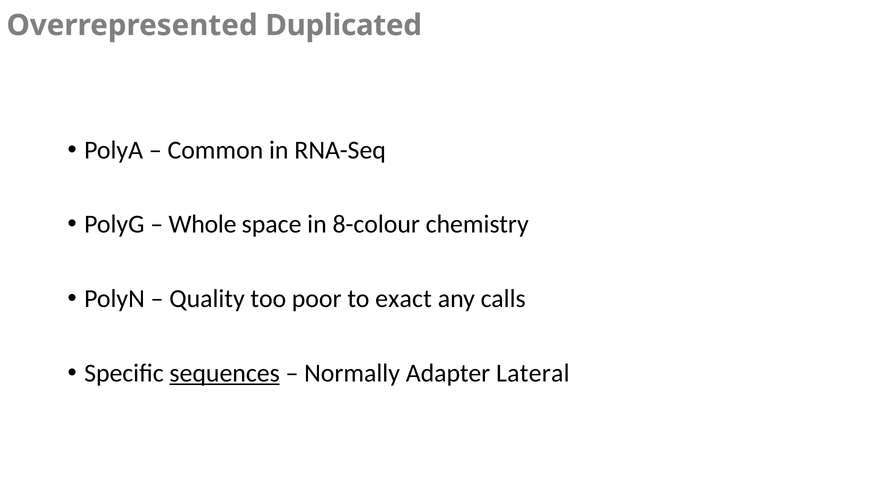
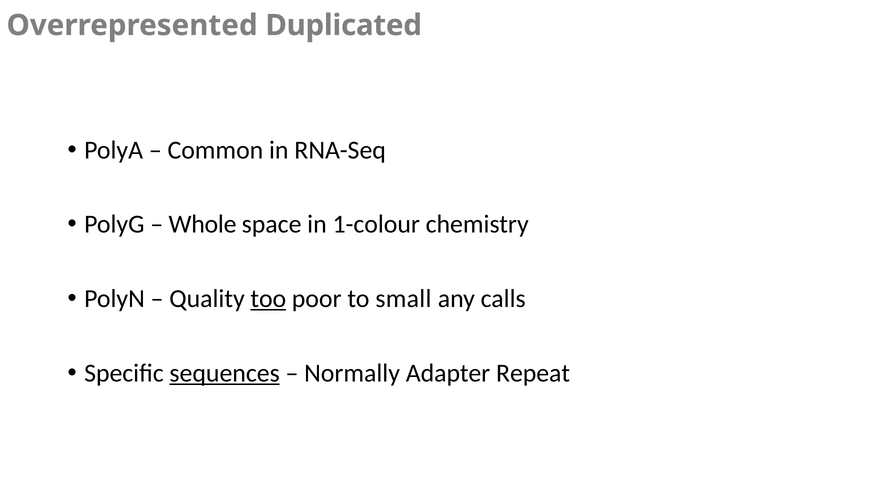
8-colour: 8-colour -> 1-colour (376, 224)
too underline: none -> present (268, 298)
exact: exact -> small (403, 298)
Lateral: Lateral -> Repeat (533, 373)
